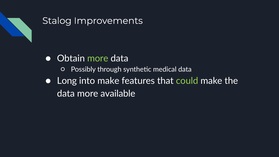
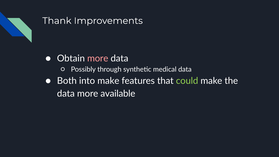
Stalog: Stalog -> Thank (57, 21)
more colour: light green -> pink (98, 58)
Long: Long -> Both (67, 81)
